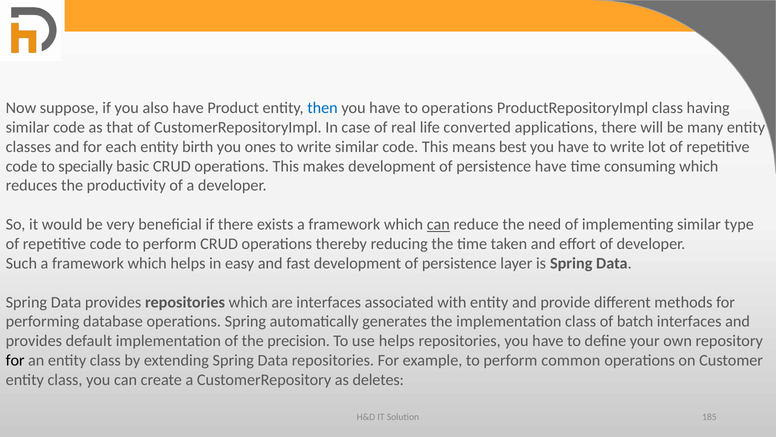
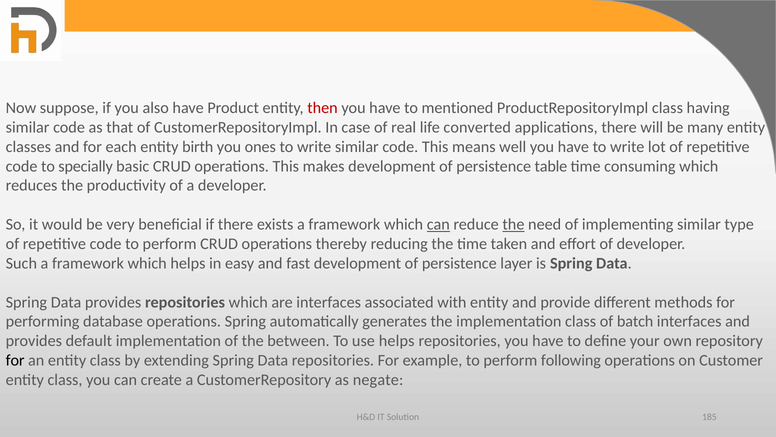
then colour: blue -> red (323, 108)
to operations: operations -> mentioned (457, 108)
best: best -> well (513, 147)
persistence have: have -> table (551, 166)
the underline: none -> present (513, 224)
precision: precision -> between (299, 341)
common: common -> following (571, 360)
deletes: deletes -> negate (378, 379)
